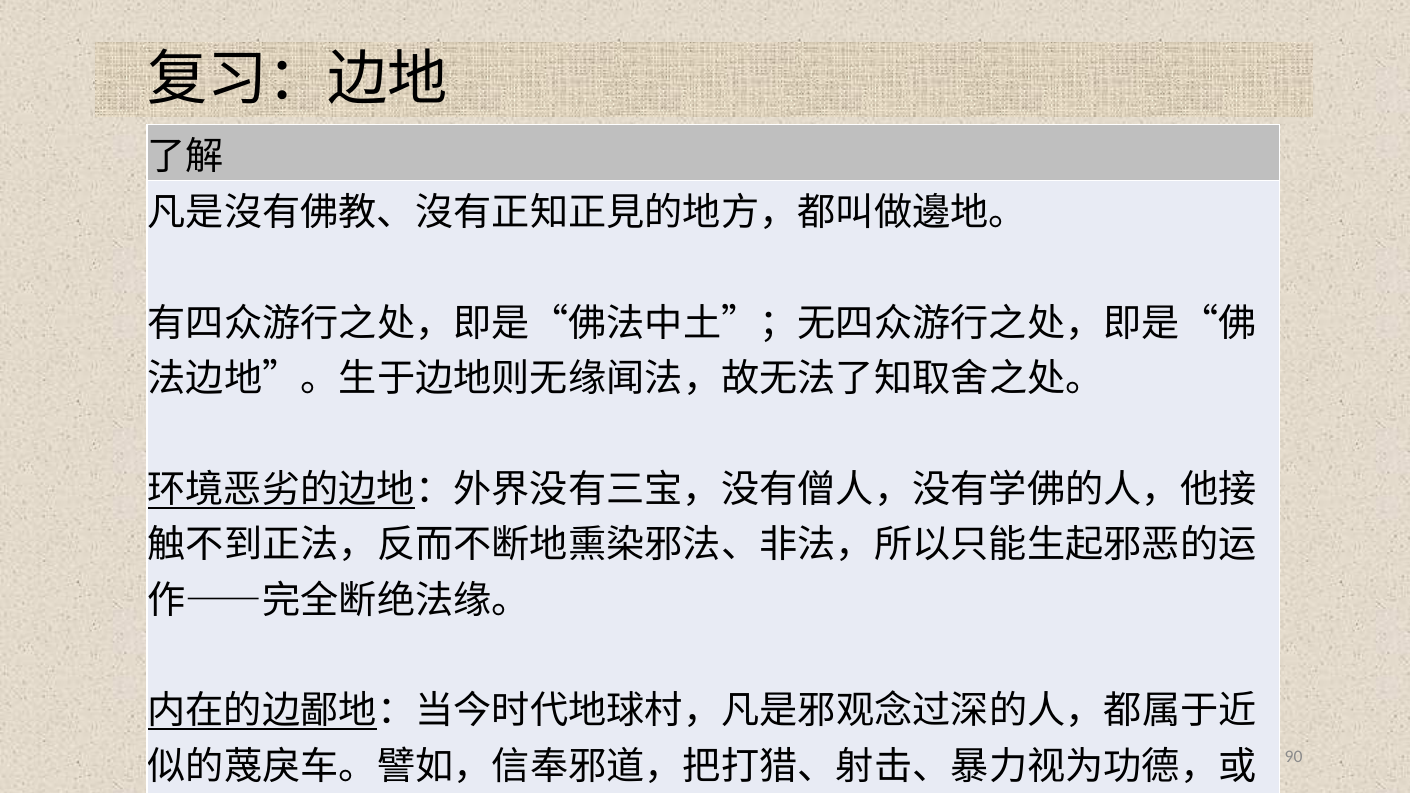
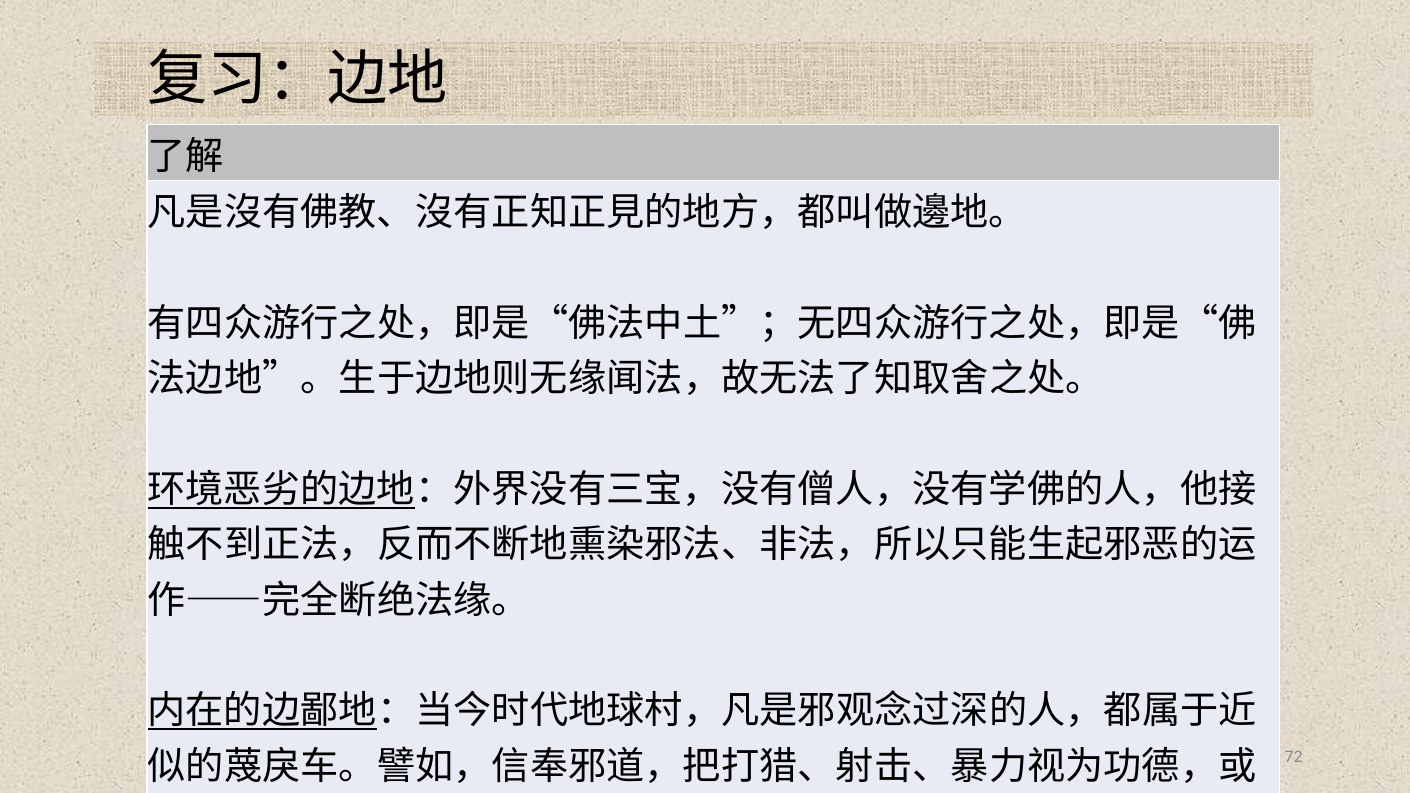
90: 90 -> 72 (1294, 757)
